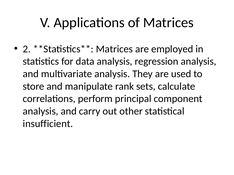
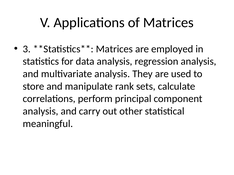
2: 2 -> 3 (27, 49)
insufficient: insufficient -> meaningful (48, 124)
